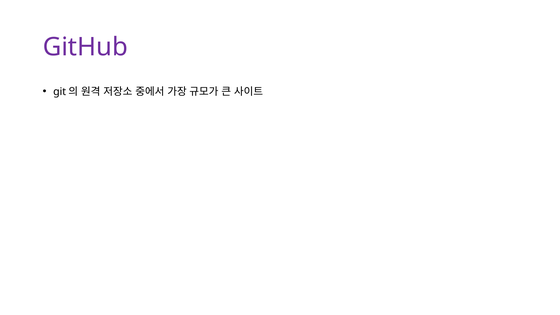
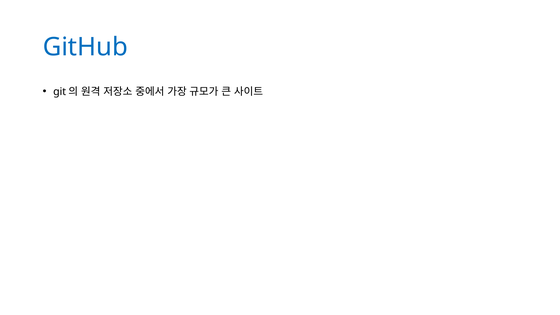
GitHub colour: purple -> blue (85, 47)
